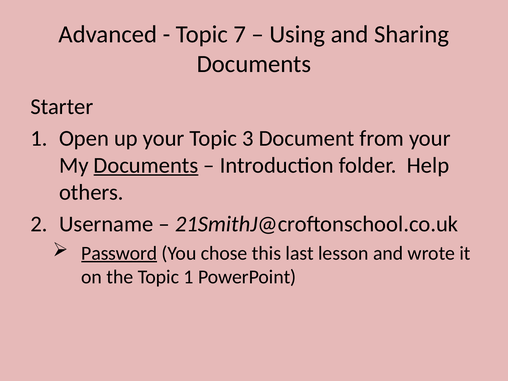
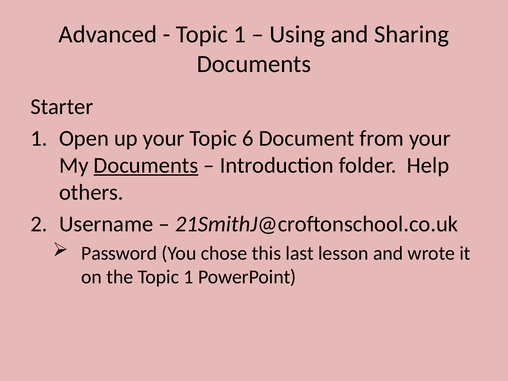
7: 7 -> 1 (240, 34)
3: 3 -> 6 (248, 138)
Password underline: present -> none (119, 253)
